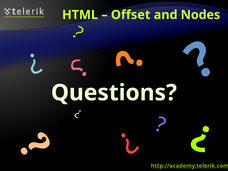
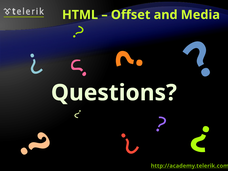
Nodes: Nodes -> Media (200, 15)
